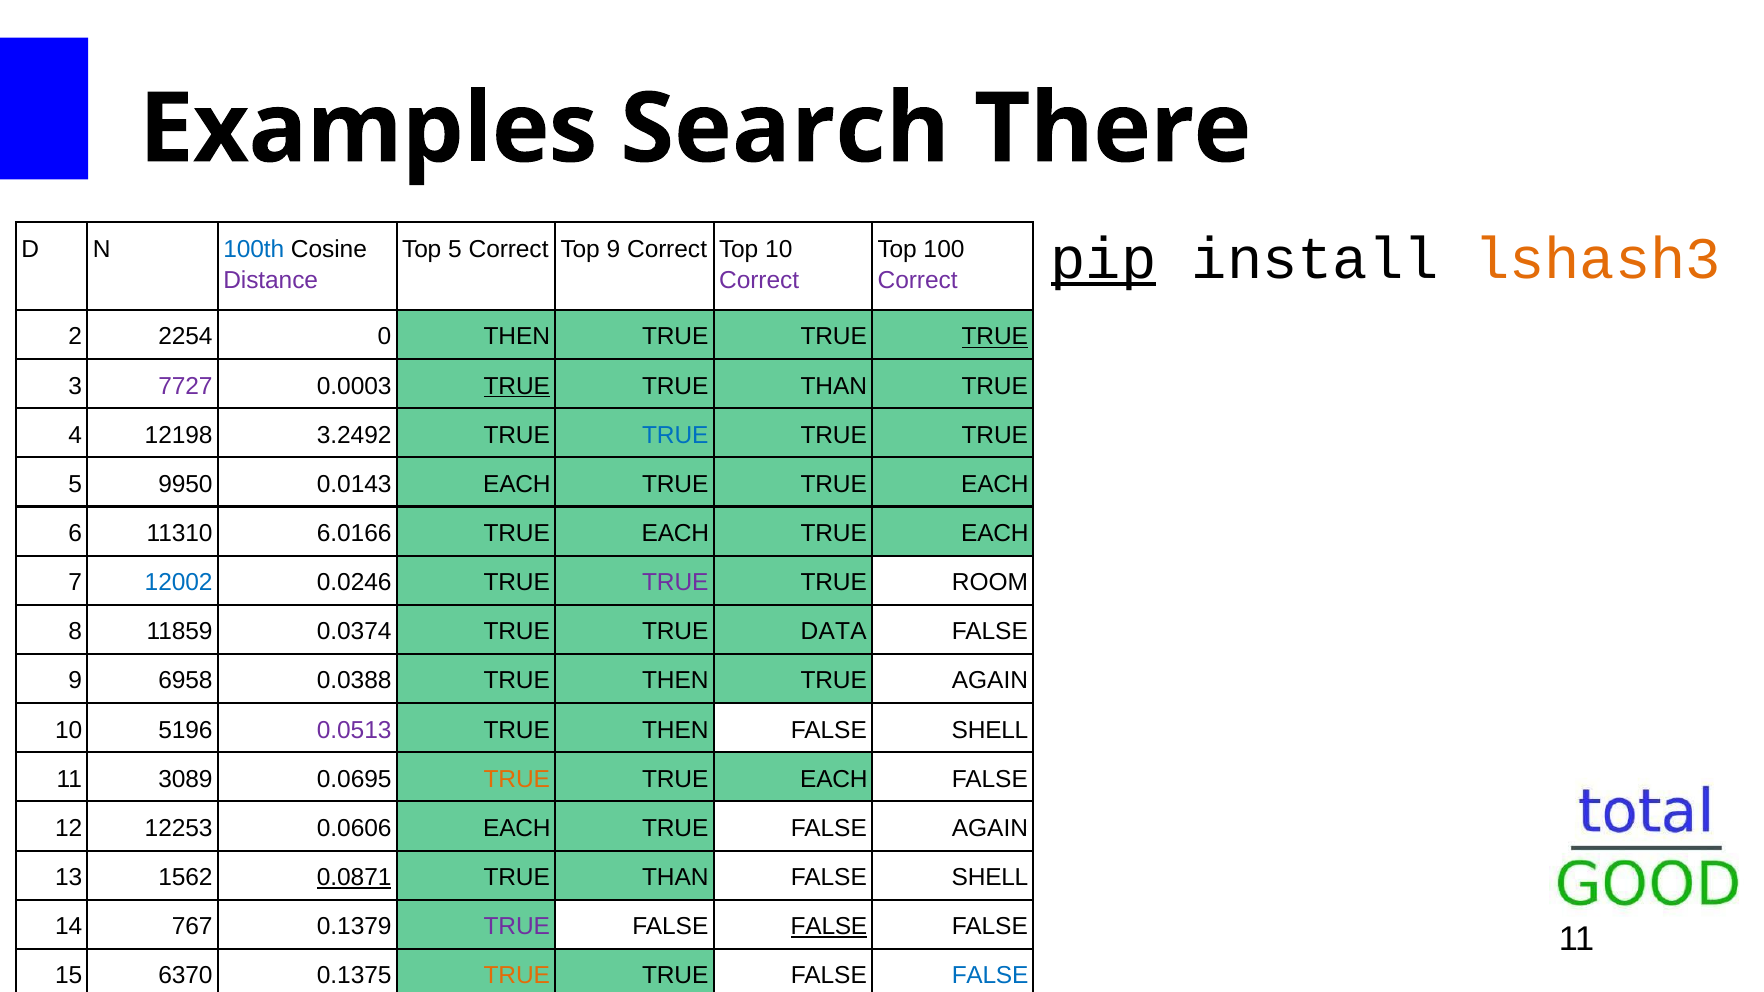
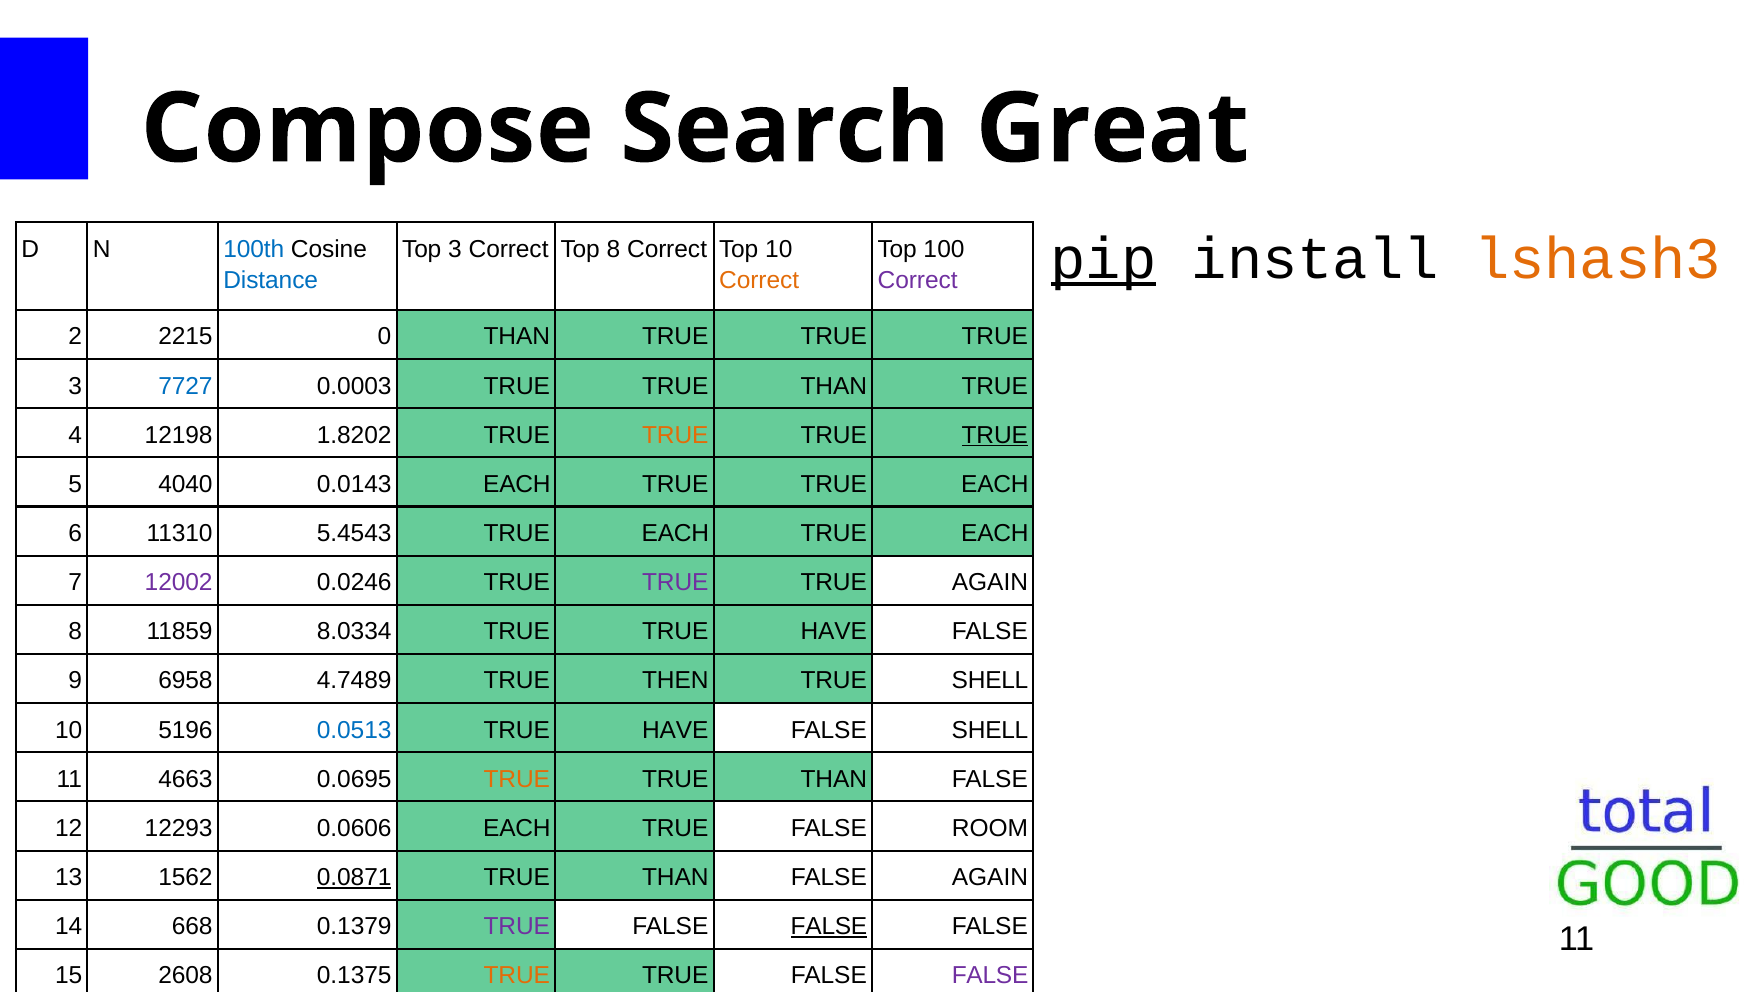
Examples: Examples -> Compose (367, 129)
There: There -> Great (1112, 129)
Top 5: 5 -> 3 (455, 249)
Top 9: 9 -> 8 (613, 249)
Distance colour: purple -> blue (271, 281)
Correct colour: purple -> orange (759, 281)
2254: 2254 -> 2215 (185, 337)
0 THEN: THEN -> THAN (517, 337)
TRUE underline: present -> none (995, 337)
7727 colour: purple -> blue (185, 386)
TRUE underline: present -> none (517, 386)
3.2492: 3.2492 -> 1.8202 (354, 435)
TRUE colour: blue -> orange (675, 435)
TRUE underline: none -> present (995, 435)
9950: 9950 -> 4040 (185, 484)
6.0166: 6.0166 -> 5.4543 (354, 534)
12002 colour: blue -> purple (179, 583)
TRUE ROOM: ROOM -> AGAIN (990, 583)
0.0374: 0.0374 -> 8.0334 (354, 632)
TRUE TRUE DATA: DATA -> HAVE (834, 632)
0.0388: 0.0388 -> 4.7489 (354, 681)
TRUE AGAIN: AGAIN -> SHELL (990, 681)
0.0513 colour: purple -> blue (354, 730)
THEN: THEN -> HAVE (675, 730)
3089: 3089 -> 4663 (185, 779)
EACH: EACH -> THAN (834, 779)
12253: 12253 -> 12293 (179, 829)
FALSE AGAIN: AGAIN -> ROOM (990, 829)
SHELL: SHELL -> AGAIN (990, 878)
767: 767 -> 668 (192, 927)
6370: 6370 -> 2608 (185, 976)
FALSE colour: blue -> purple (990, 976)
